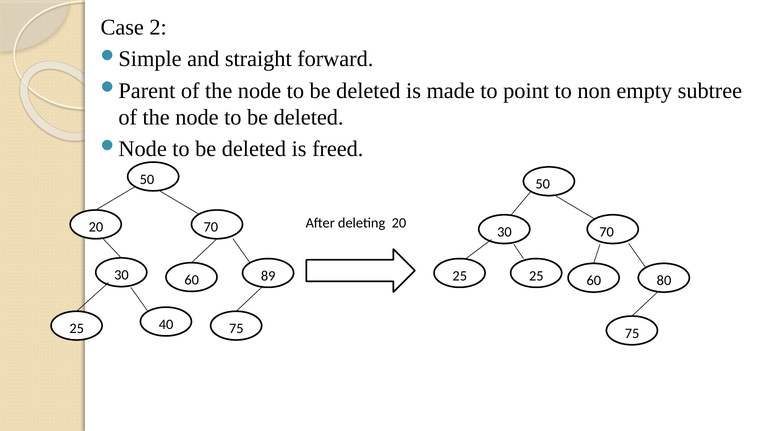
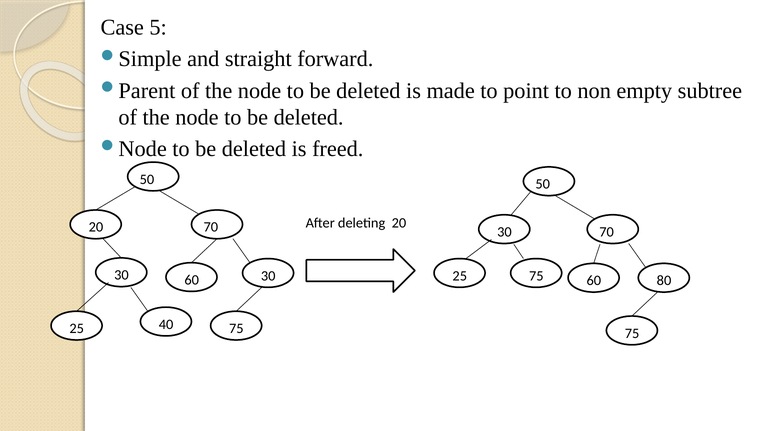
2: 2 -> 5 (158, 27)
60 89: 89 -> 30 (268, 276)
25 25: 25 -> 75 (536, 276)
